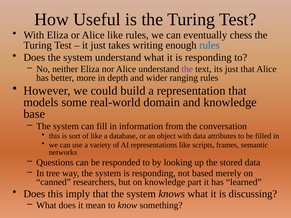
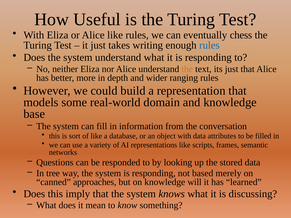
the colour: purple -> orange (187, 69)
researchers: researchers -> approaches (95, 182)
part: part -> will (195, 182)
